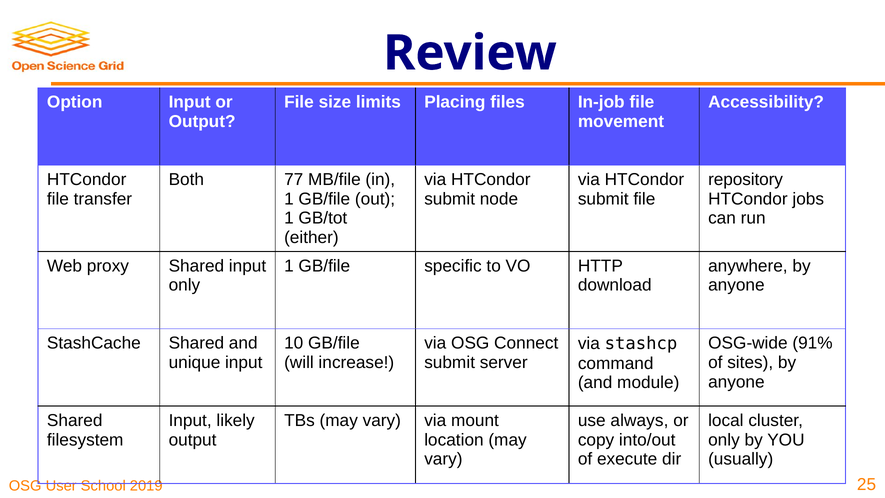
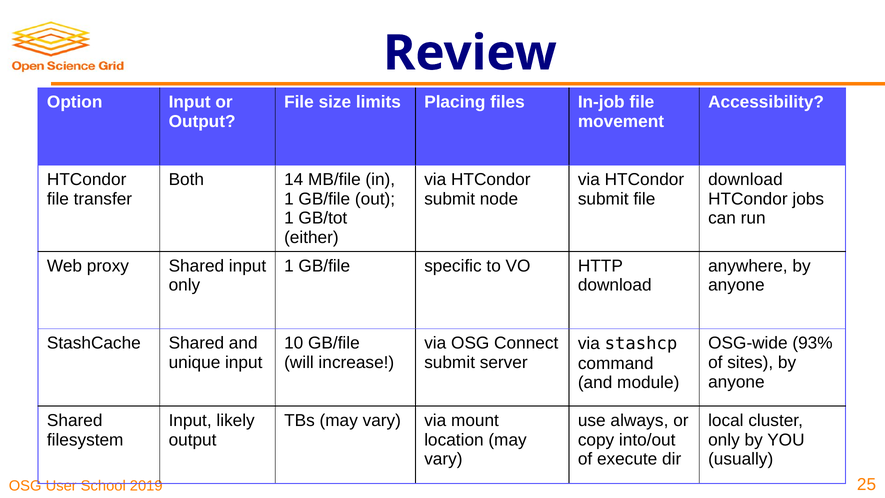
77: 77 -> 14 (294, 180)
repository: repository -> download (745, 180)
91%: 91% -> 93% (813, 343)
